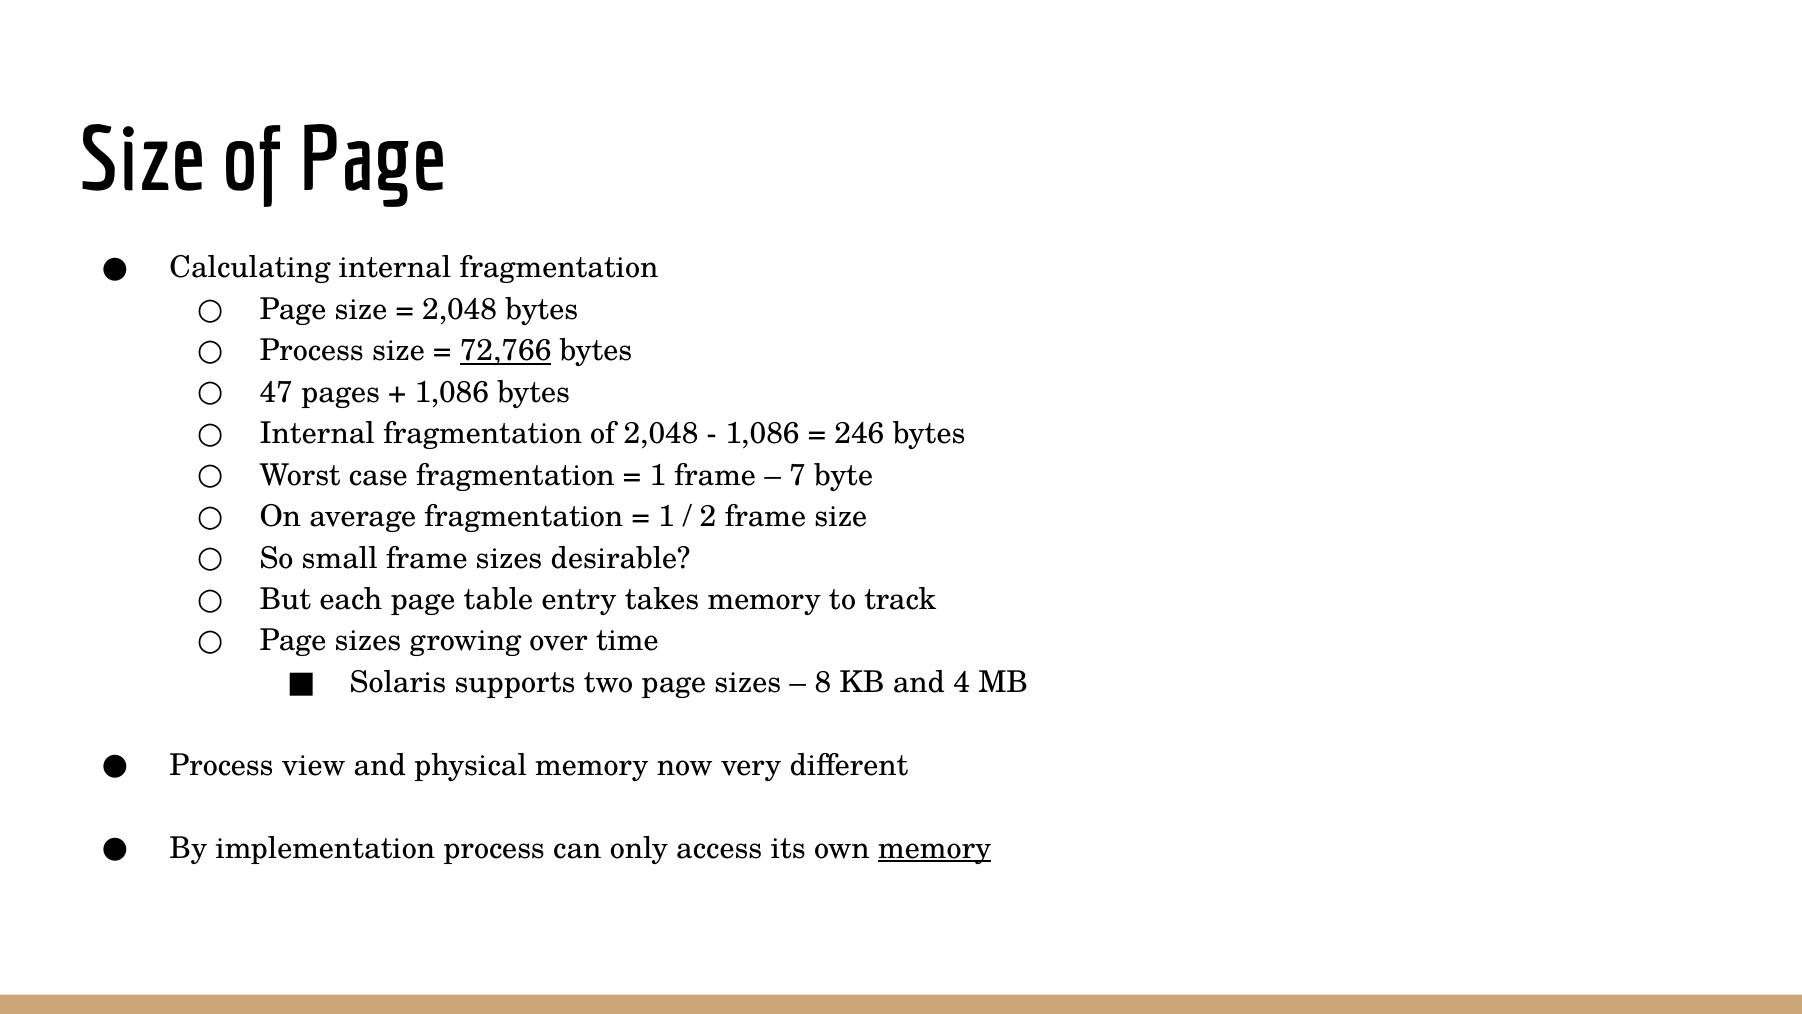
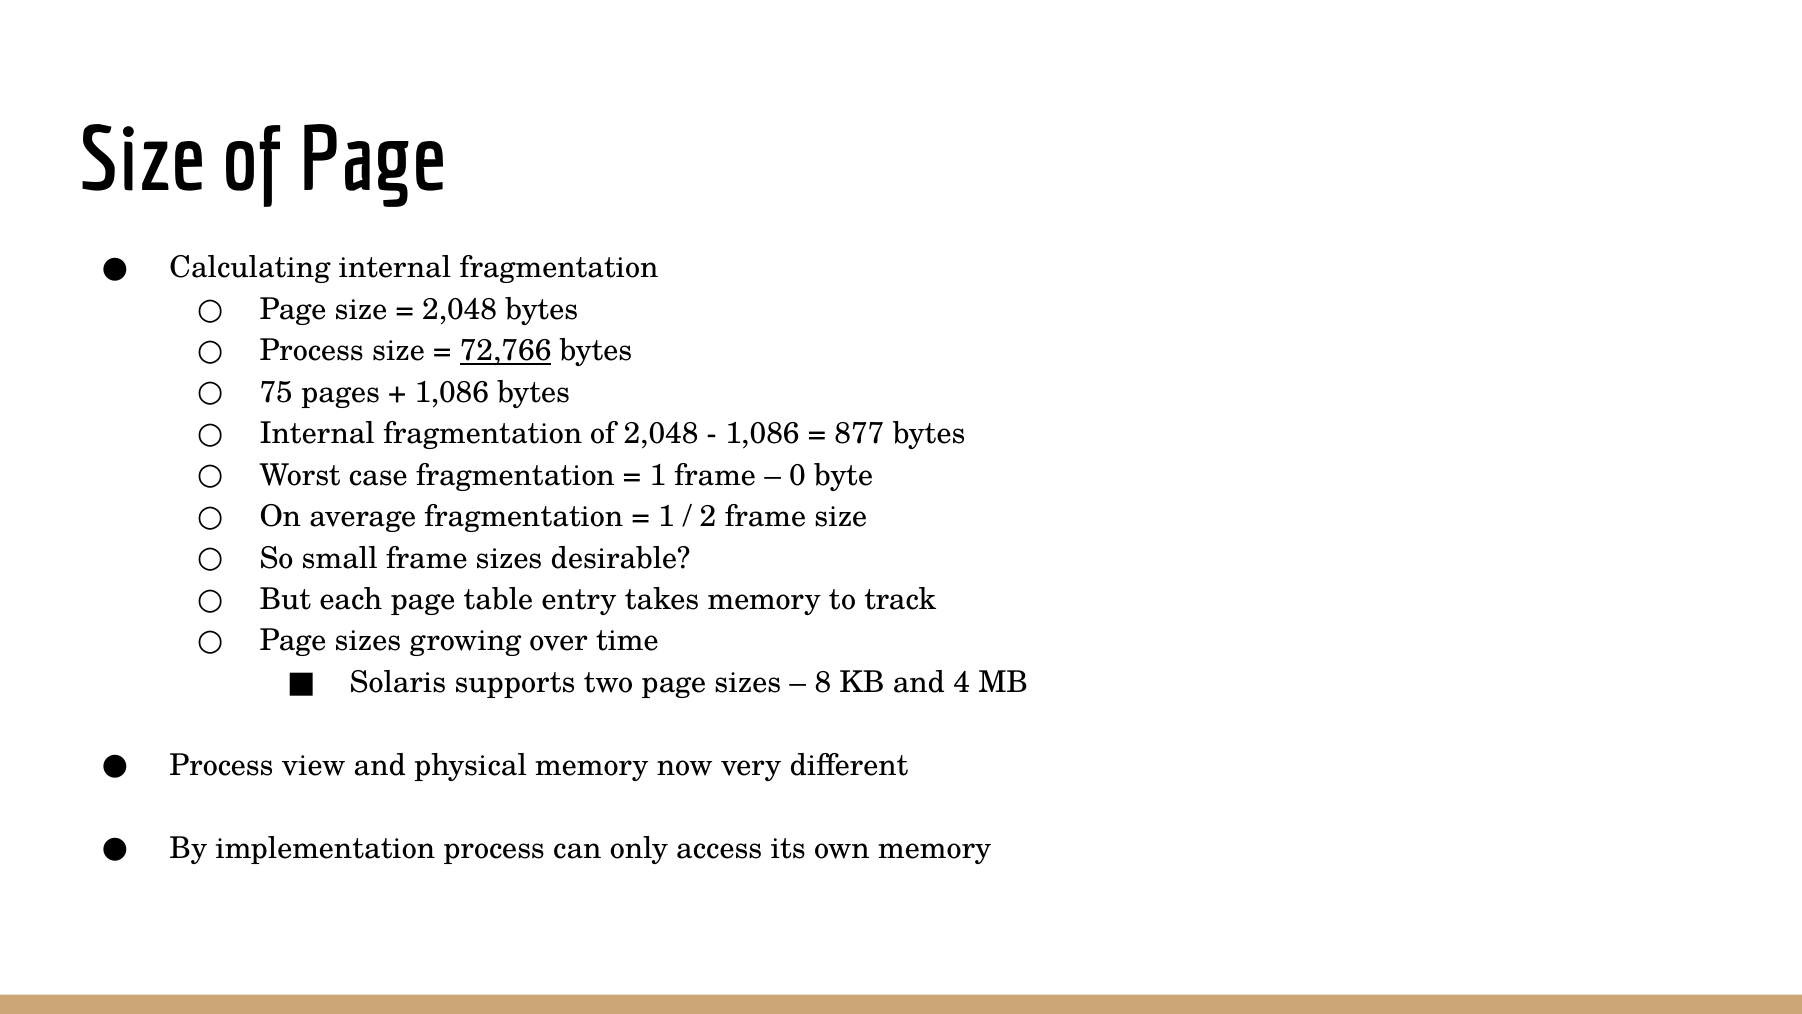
47: 47 -> 75 (276, 392)
246: 246 -> 877 (859, 434)
7: 7 -> 0 (798, 475)
memory underline: present -> none (935, 848)
